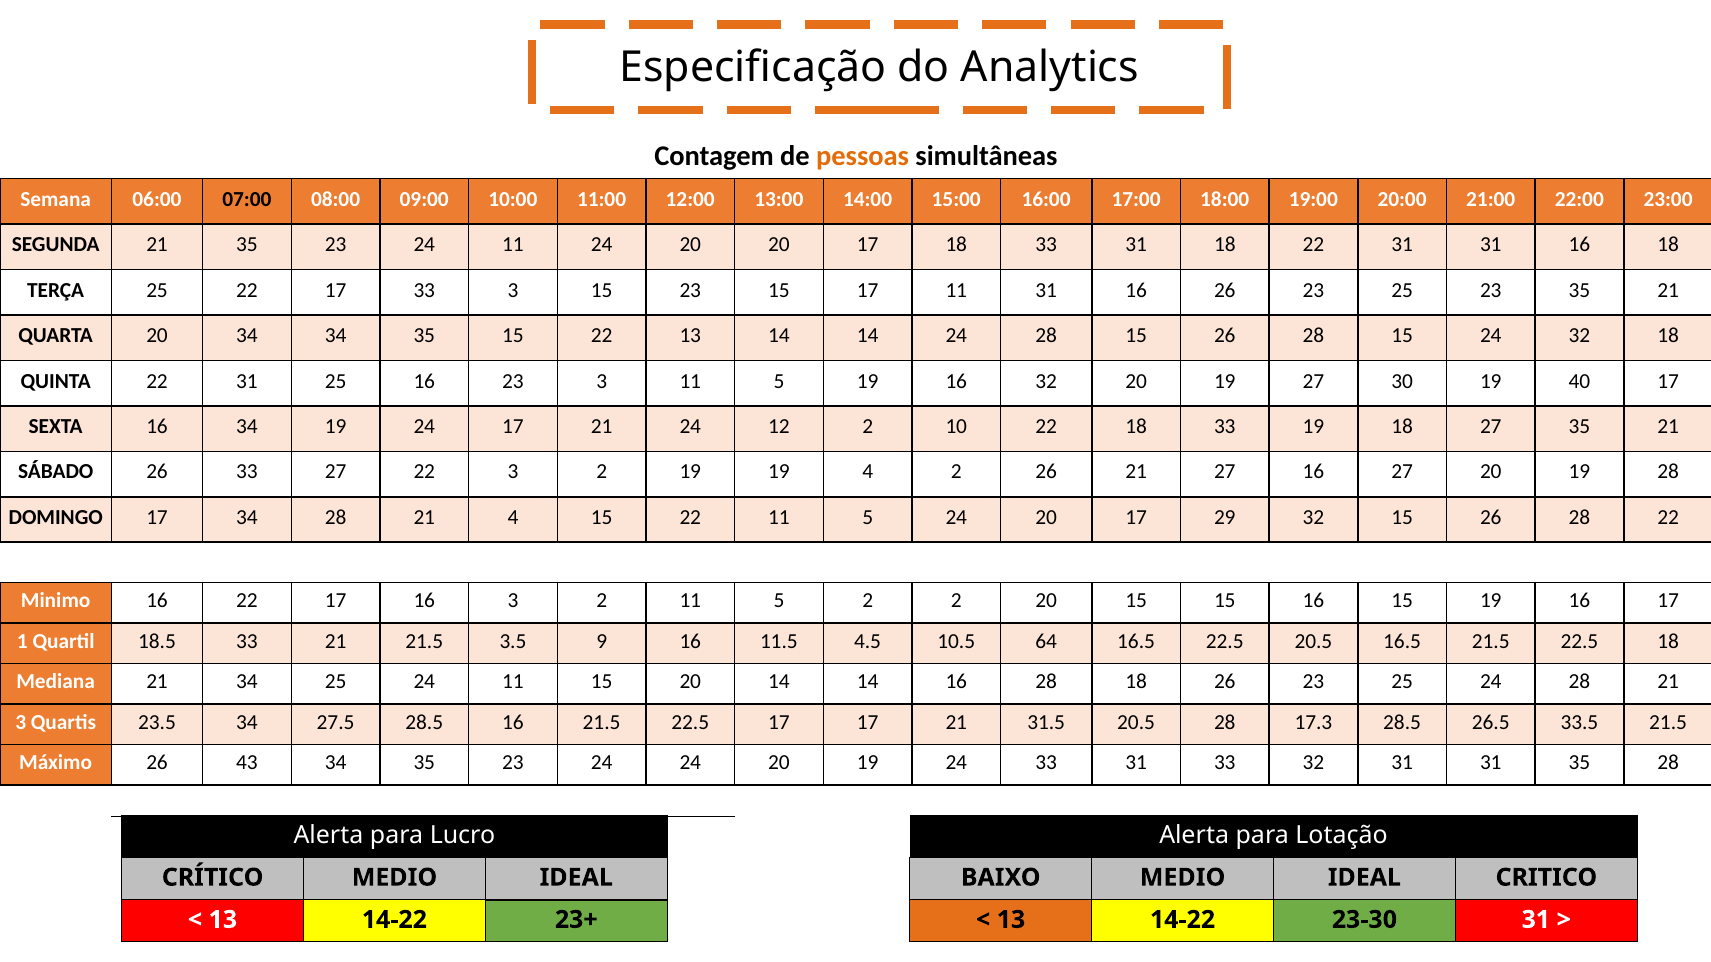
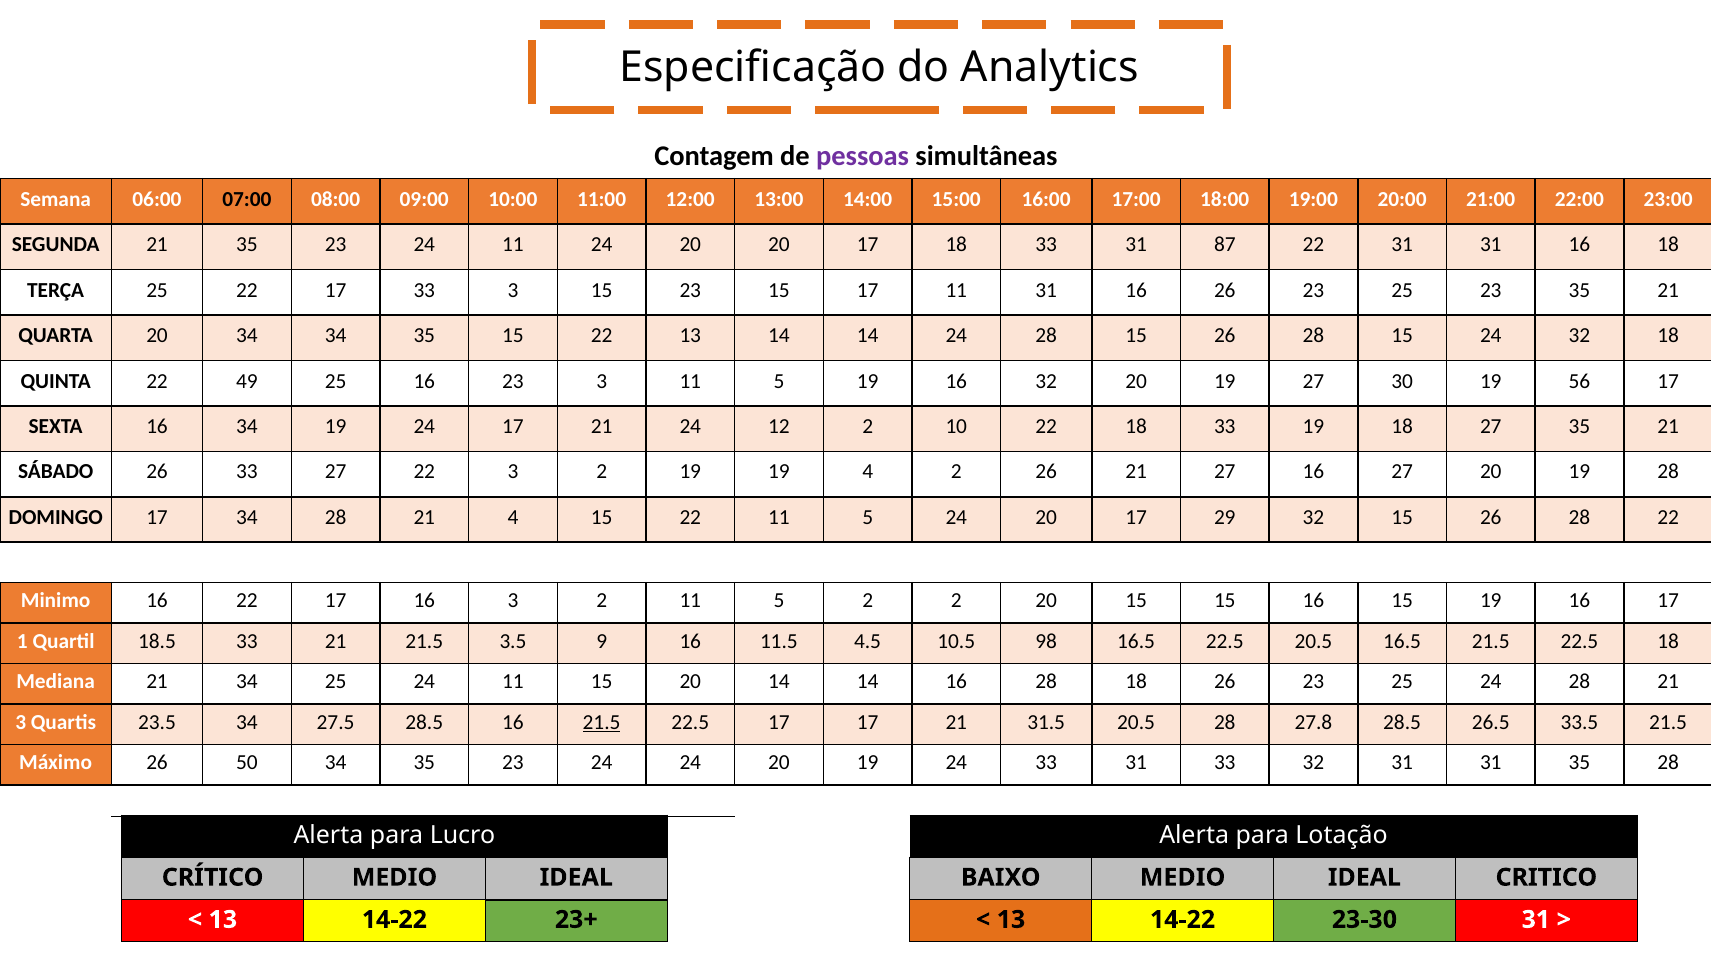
pessoas colour: orange -> purple (863, 156)
31 18: 18 -> 87 (1225, 245)
QUINTA 22 31: 31 -> 49 (247, 381)
40: 40 -> 56 (1579, 381)
64: 64 -> 98 (1046, 642)
21.5 underline: none -> present (602, 723)
17.3: 17.3 -> 27.8 (1313, 723)
43: 43 -> 50 (247, 763)
